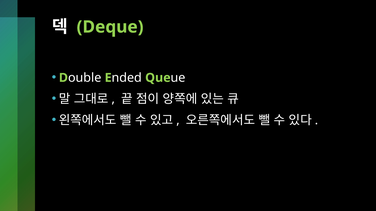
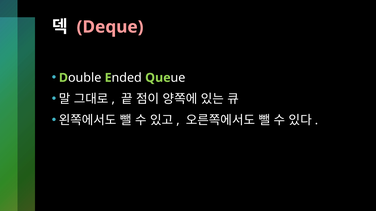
Deque colour: light green -> pink (110, 27)
